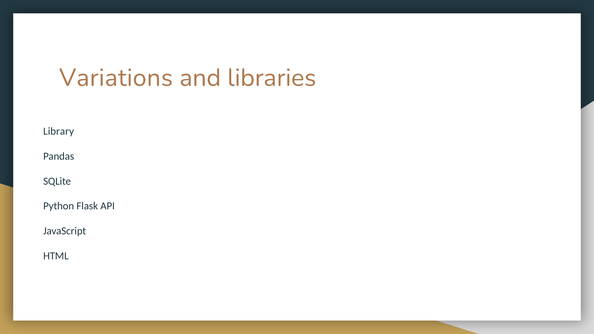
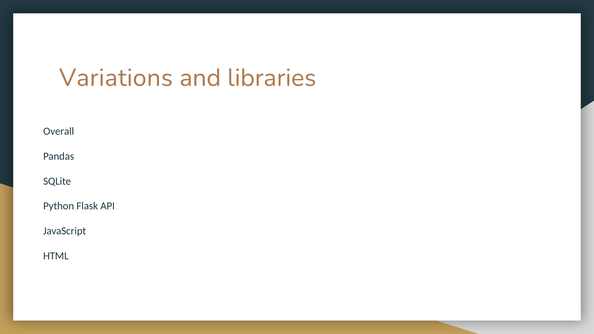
Library: Library -> Overall (59, 131)
